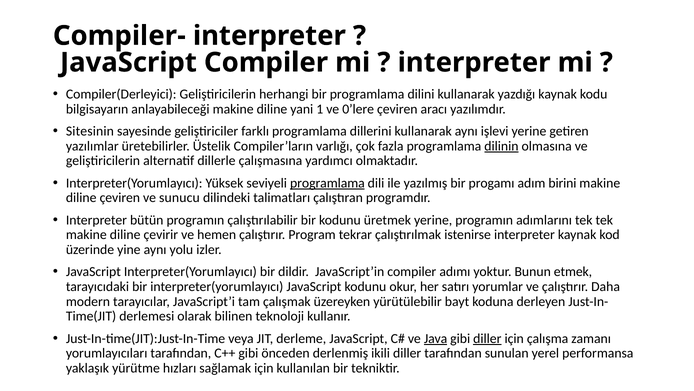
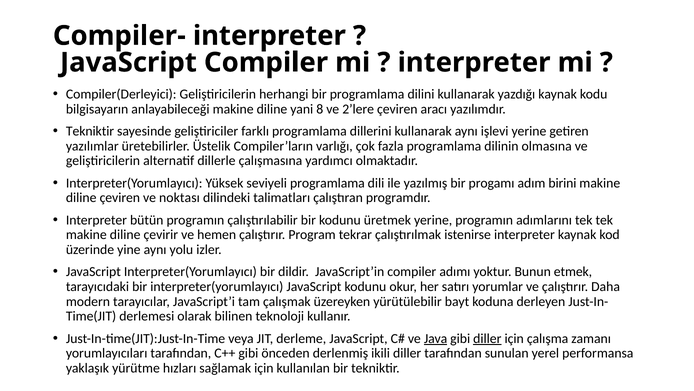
1: 1 -> 8 (320, 109)
0’lere: 0’lere -> 2’lere (358, 109)
Sitesinin: Sitesinin -> Tekniktir (90, 131)
dilinin underline: present -> none (501, 146)
programlama underline: present -> none (327, 183)
sunucu: sunucu -> noktası (179, 198)
